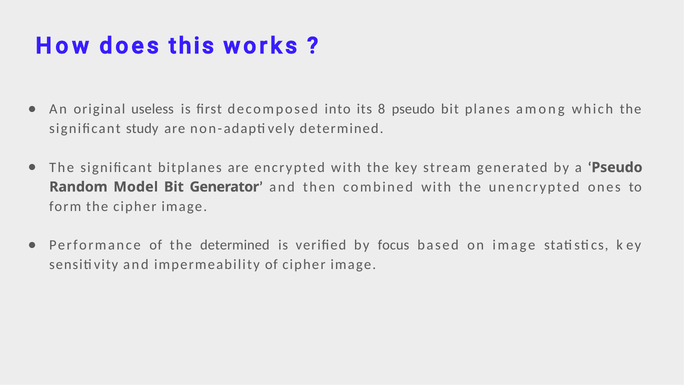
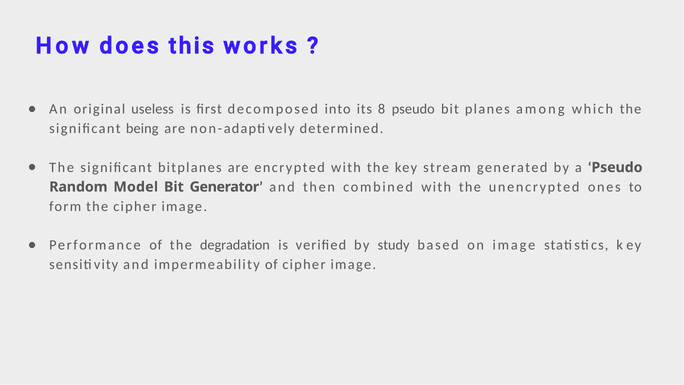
study: study -> being (142, 129)
the determined: determined -> degradation (235, 245)
focus: focus -> study (394, 245)
